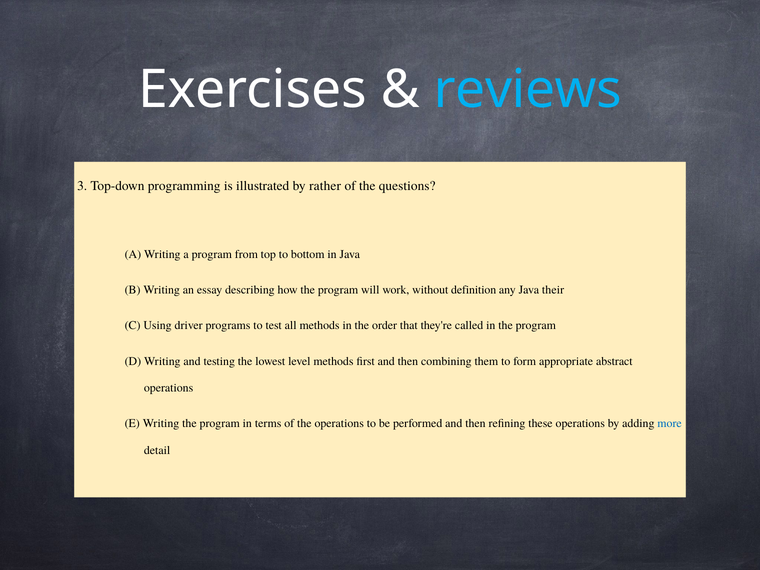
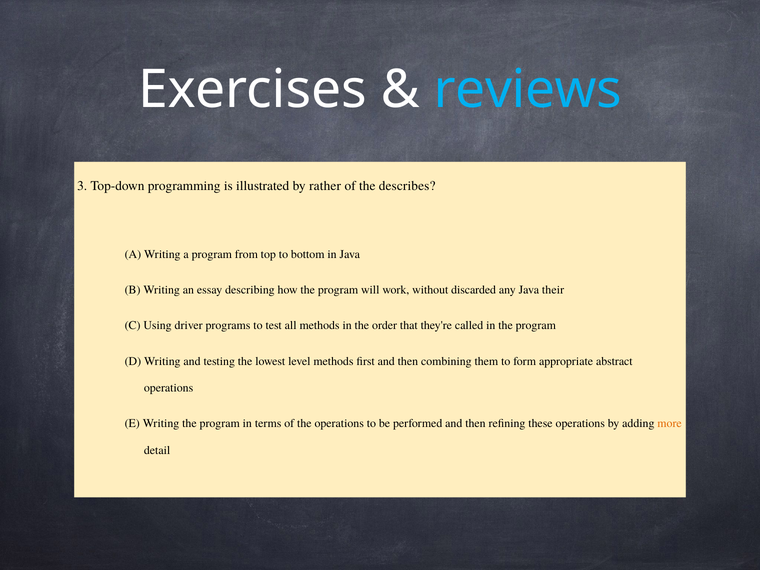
questions: questions -> describes (407, 186)
definition: definition -> discarded (474, 290)
more colour: blue -> orange (670, 423)
